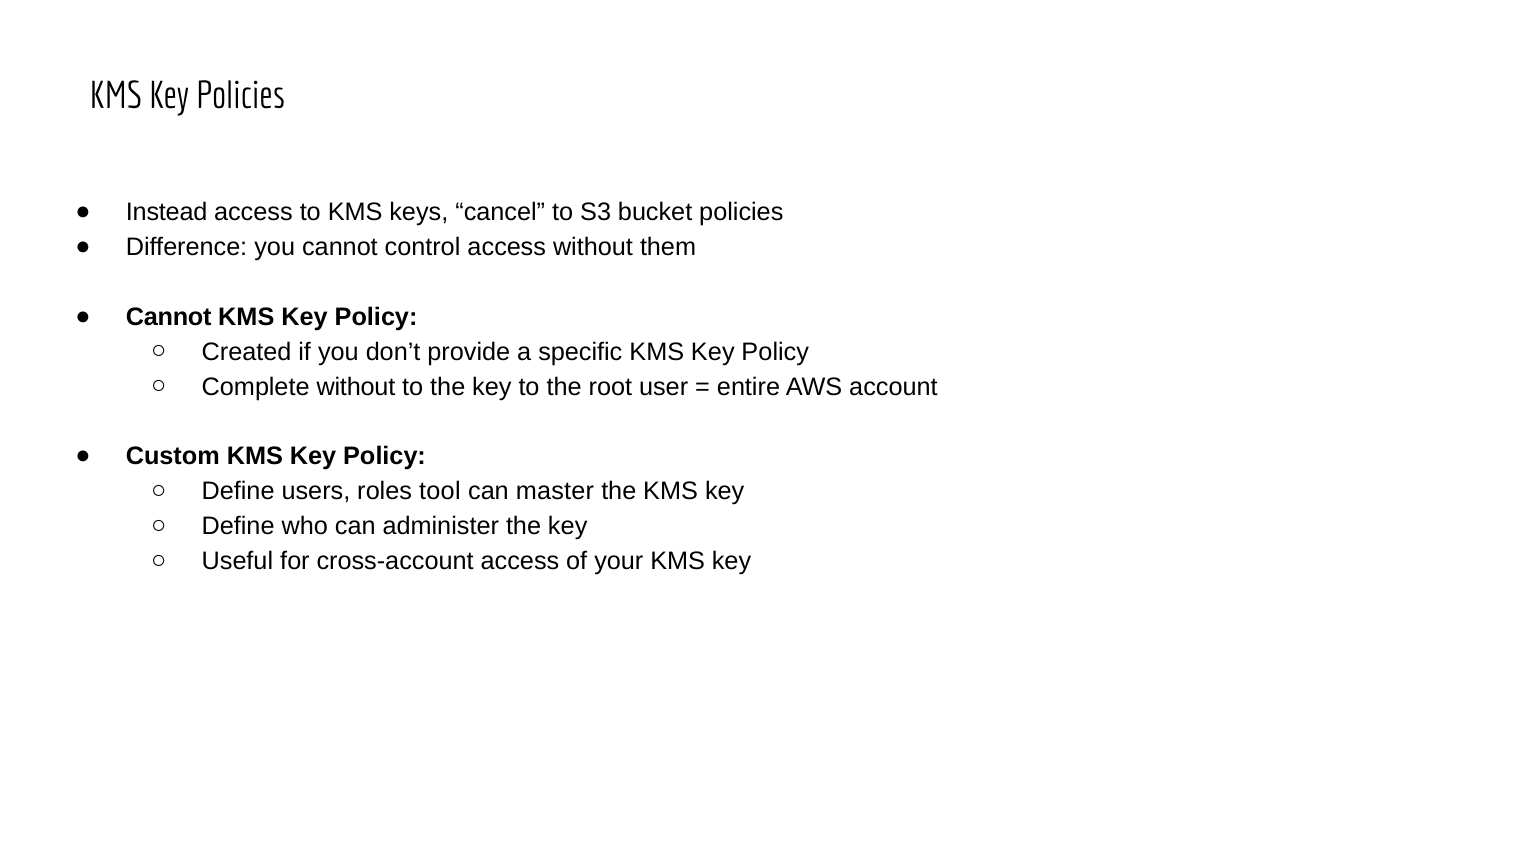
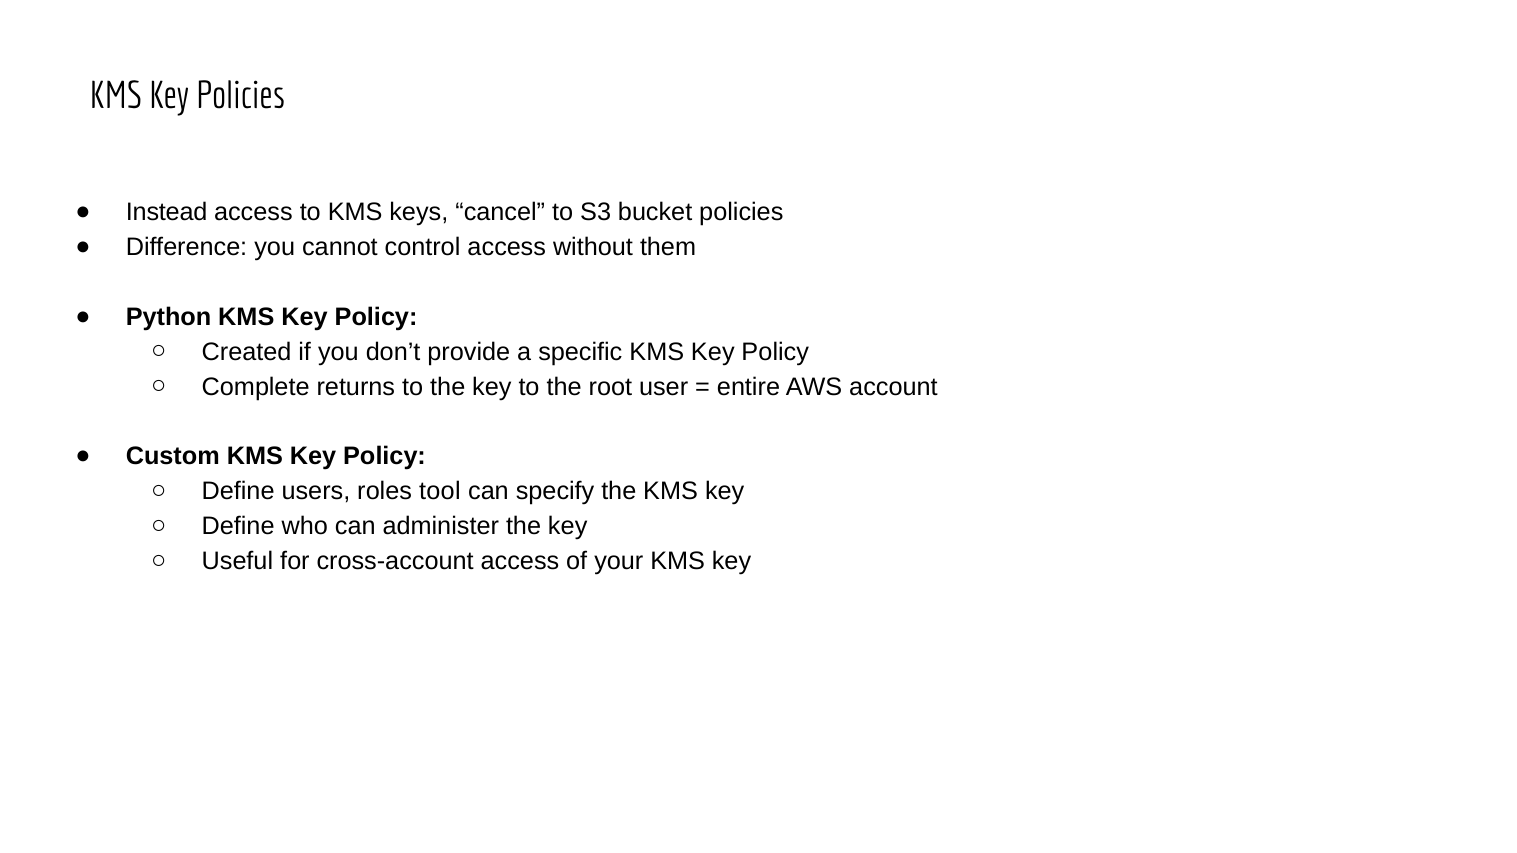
Cannot: Cannot -> Python (169, 317)
Complete without: without -> returns (356, 387)
master: master -> specify (555, 492)
